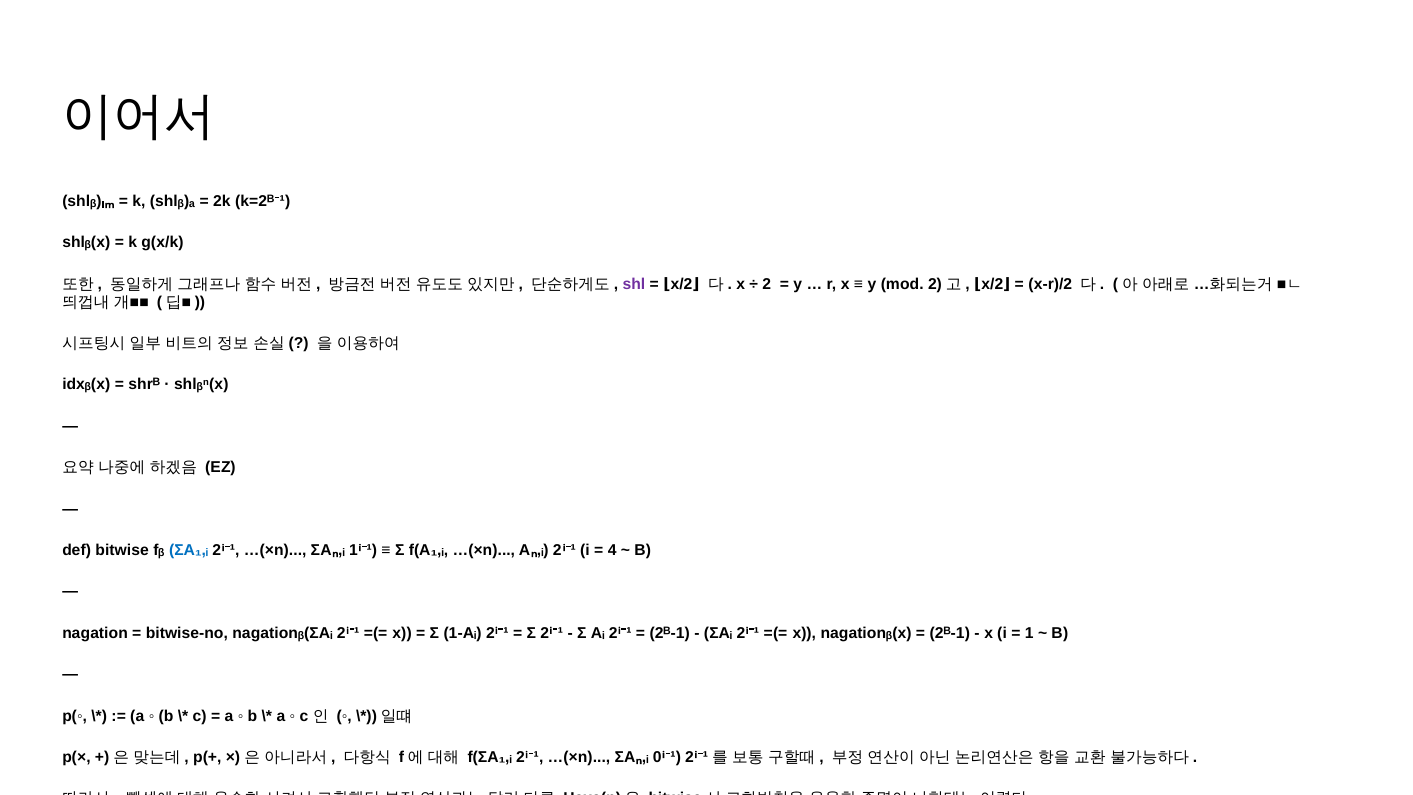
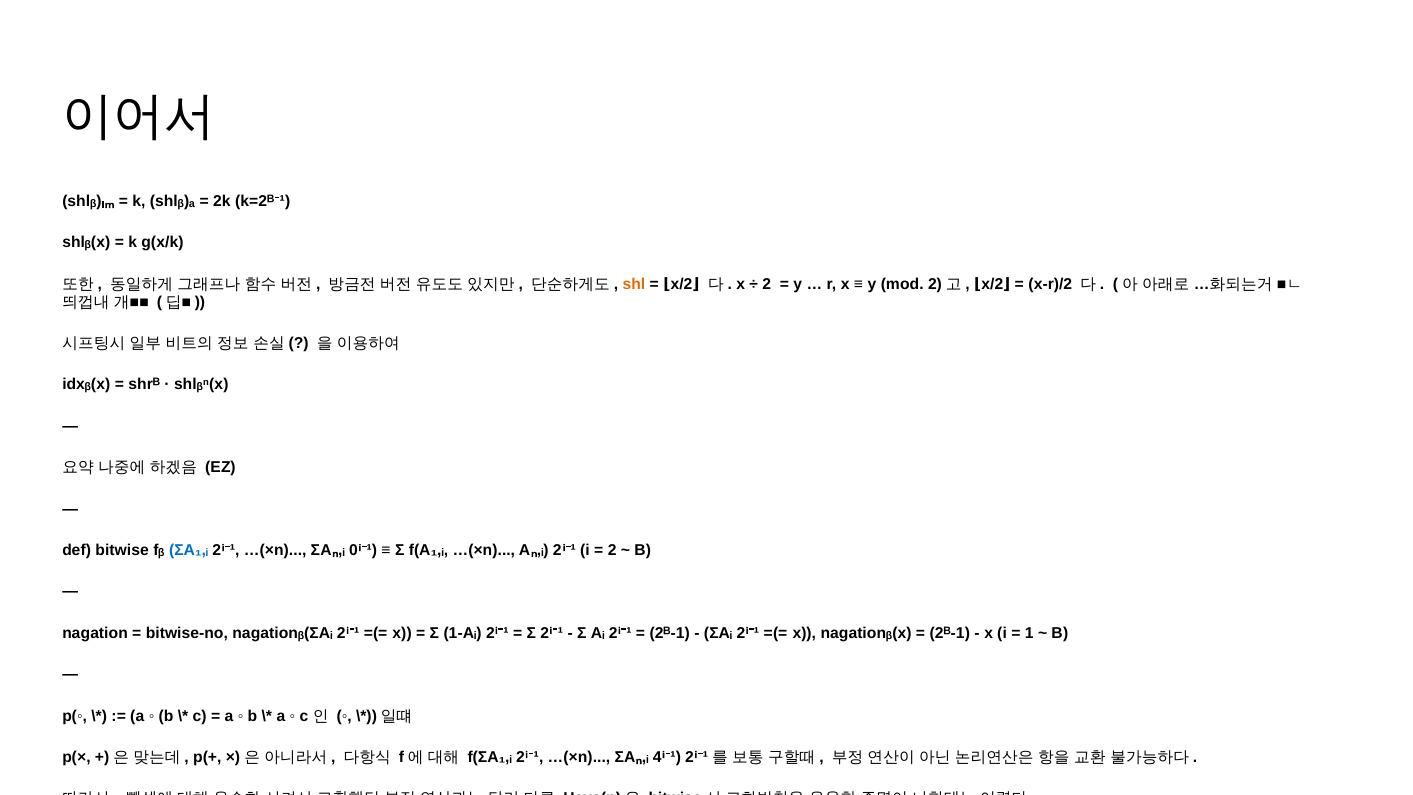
shl colour: purple -> orange (634, 284)
1: 1 -> 0 (354, 550)
4: 4 -> 2 (612, 550)
0: 0 -> 4 (657, 757)
